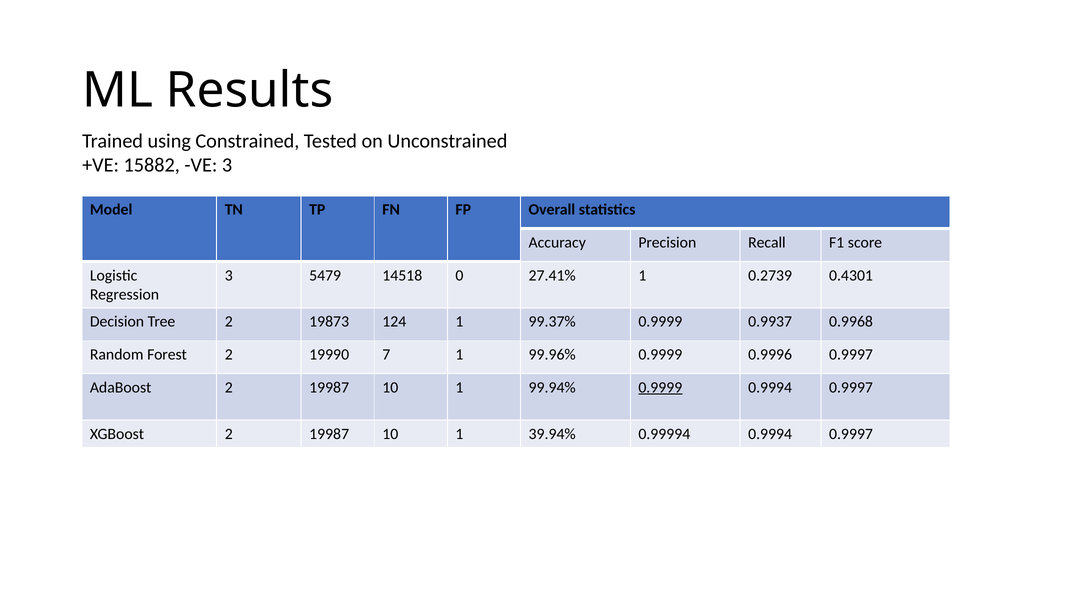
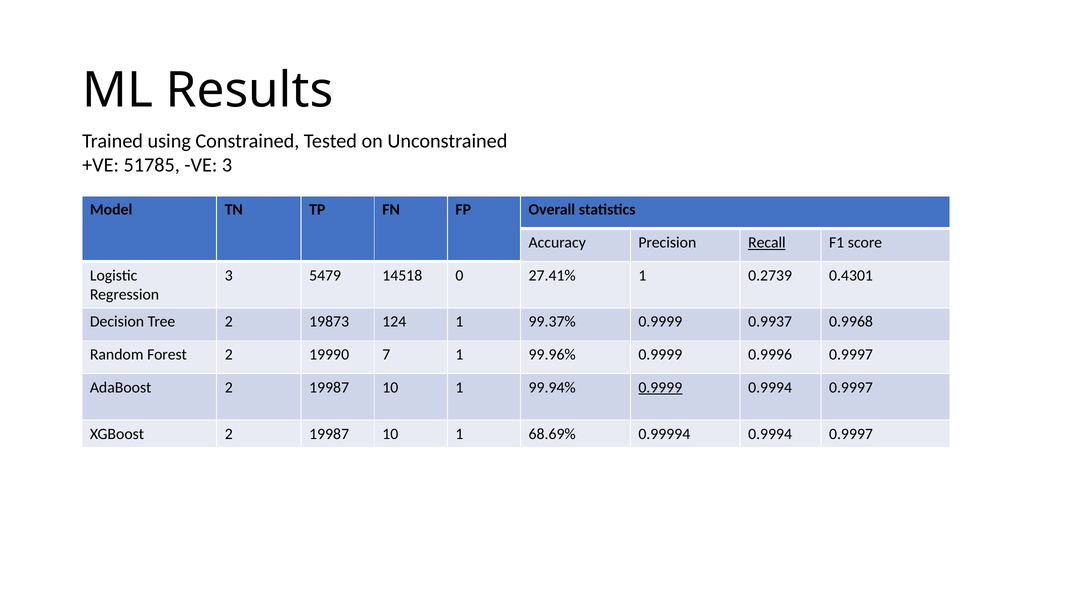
15882: 15882 -> 51785 (152, 165)
Recall underline: none -> present (767, 243)
39.94%: 39.94% -> 68.69% (552, 434)
